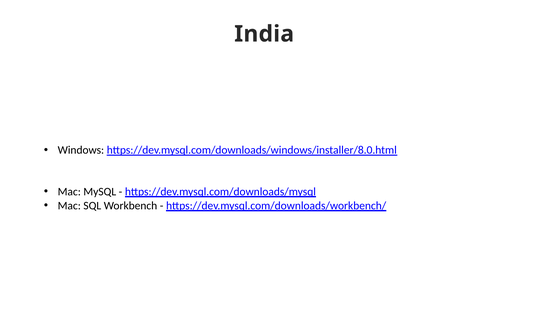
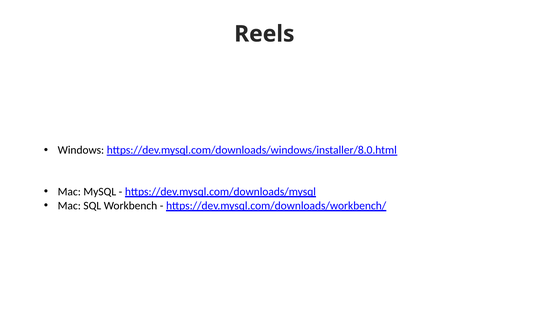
India: India -> Reels (264, 34)
